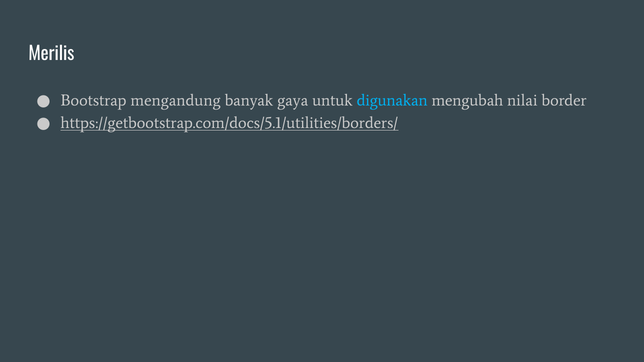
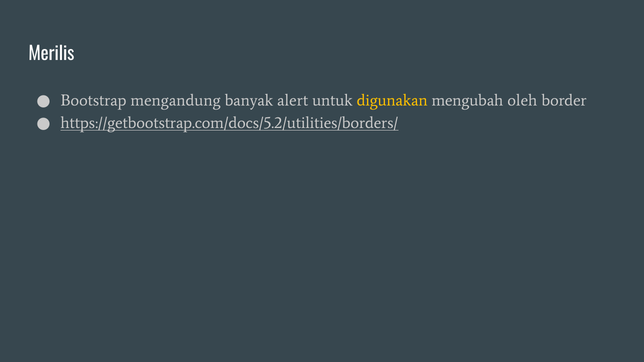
gaya: gaya -> alert (293, 101)
digunakan colour: light blue -> yellow (392, 101)
nilai: nilai -> oleh (522, 101)
https://getbootstrap.com/docs/5.1/utilities/borders/: https://getbootstrap.com/docs/5.1/utilities/borders/ -> https://getbootstrap.com/docs/5.2/utilities/borders/ (229, 123)
